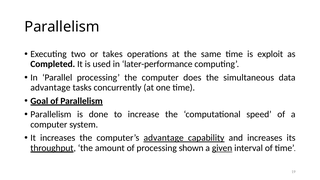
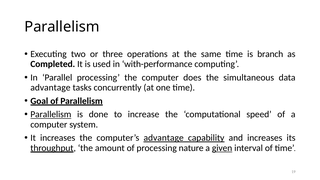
takes: takes -> three (113, 54)
exploit: exploit -> branch (270, 54)
later-performance: later-performance -> with-performance (157, 64)
Parallelism underline: none -> present (51, 114)
shown: shown -> nature (191, 148)
